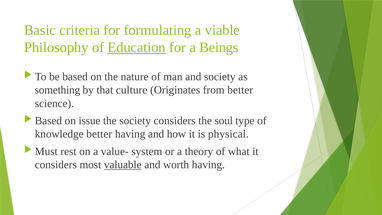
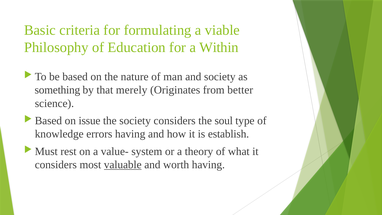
Education underline: present -> none (137, 47)
Beings: Beings -> Within (219, 47)
culture: culture -> merely (132, 90)
knowledge better: better -> errors (99, 134)
physical: physical -> establish (228, 134)
